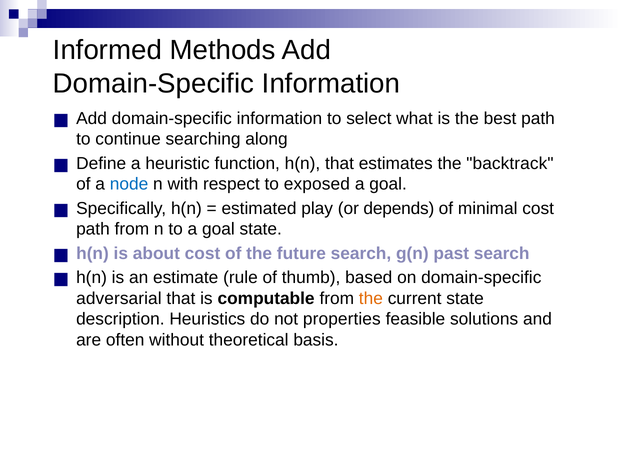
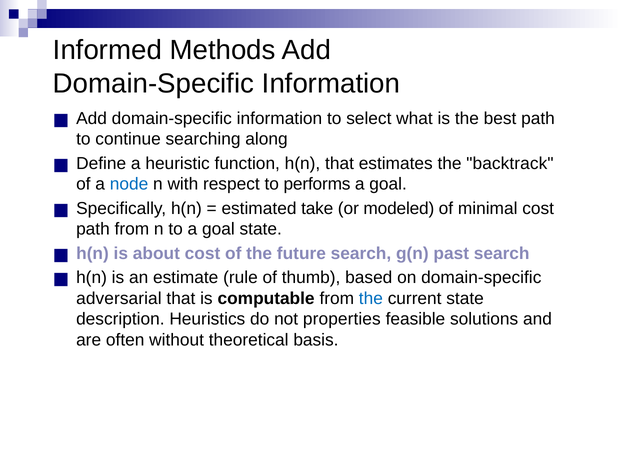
exposed: exposed -> performs (317, 184)
play: play -> take (317, 208)
depends: depends -> modeled (399, 208)
the colour: orange -> blue (371, 298)
